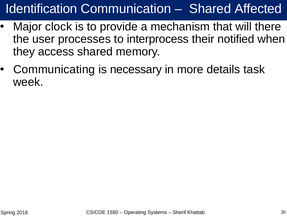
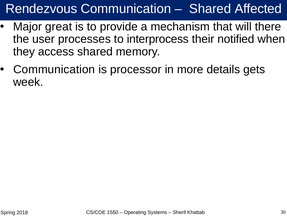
Identification: Identification -> Rendezvous (41, 9)
clock: clock -> great (59, 27)
Communicating: Communicating -> Communication (54, 69)
necessary: necessary -> processor (136, 69)
task: task -> gets (254, 69)
